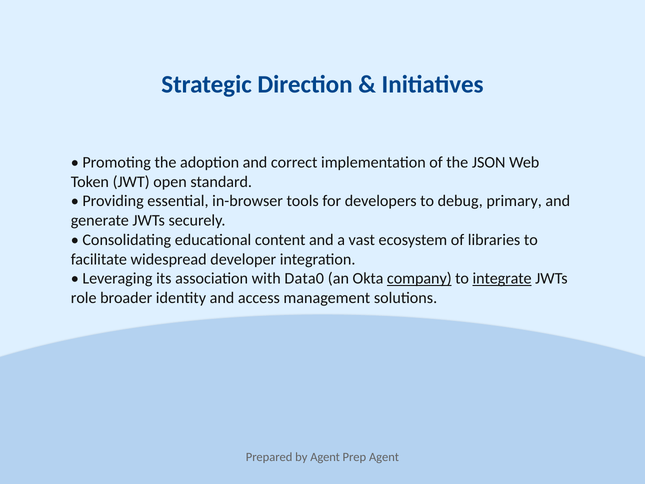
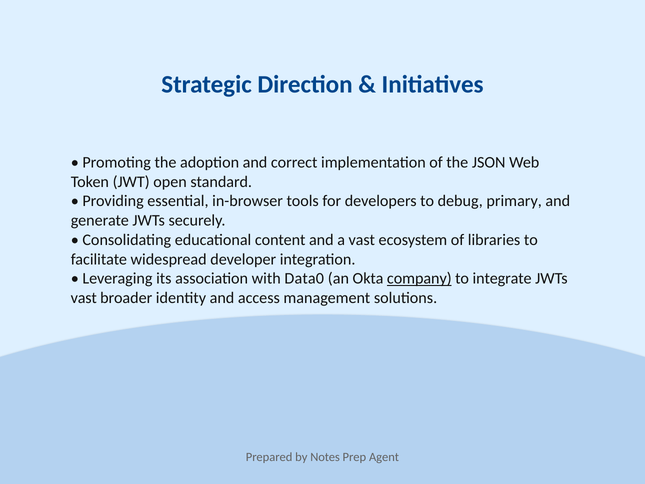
integrate underline: present -> none (502, 278)
role: role -> vast (84, 298)
by Agent: Agent -> Notes (325, 457)
